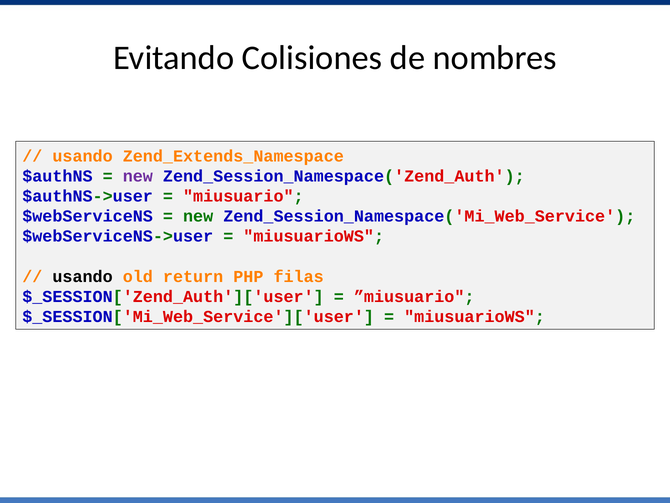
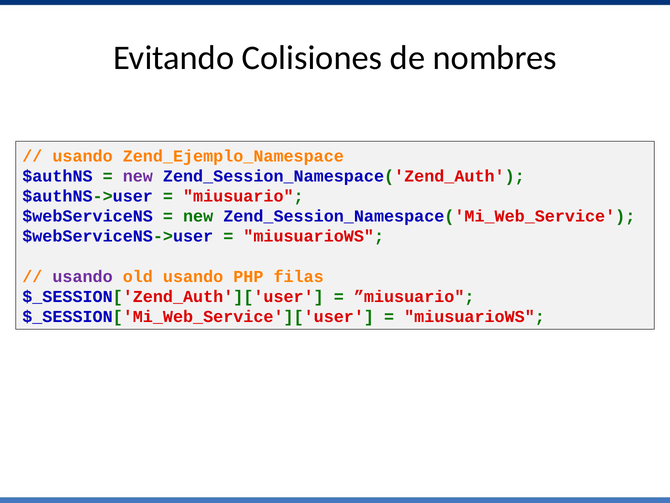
Zend_Extends_Namespace: Zend_Extends_Namespace -> Zend_Ejemplo_Namespace (233, 156)
usando colour: black -> purple (83, 276)
old return: return -> usando (193, 276)
